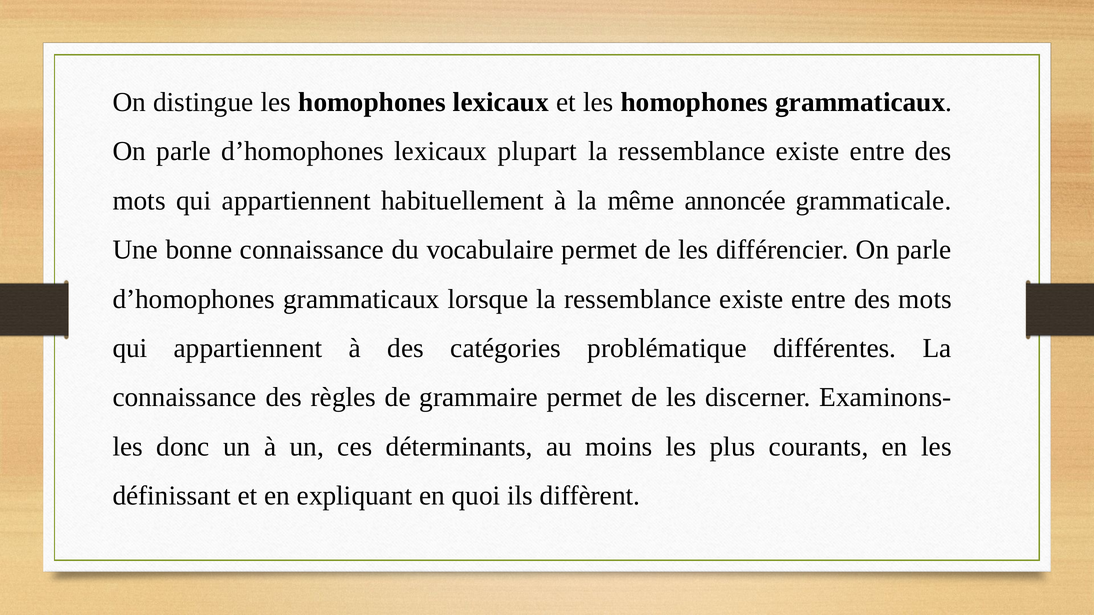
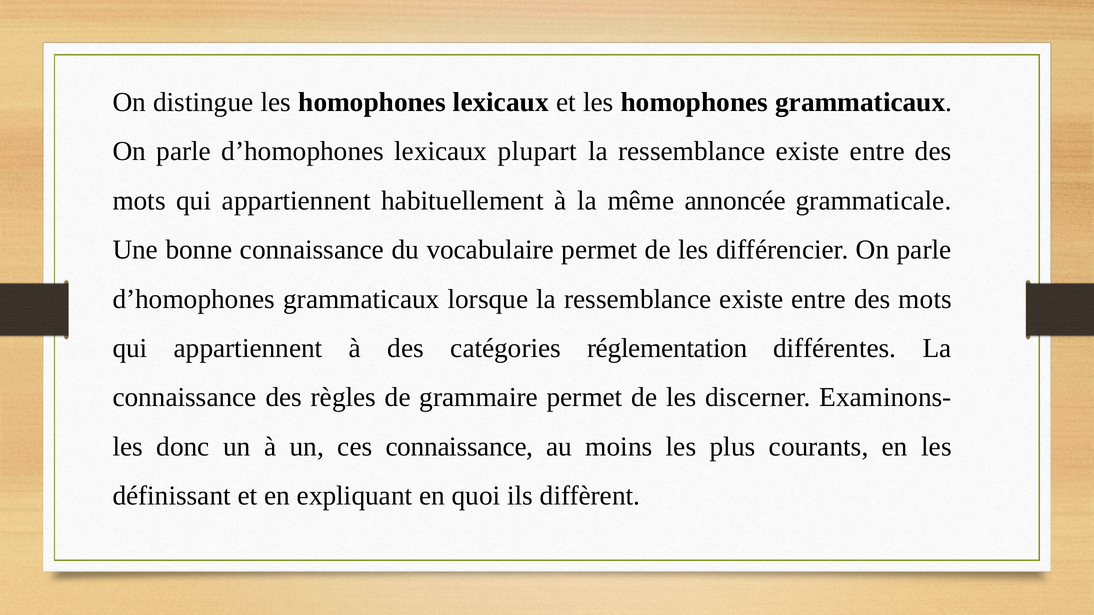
problématique: problématique -> réglementation (667, 348)
ces déterminants: déterminants -> connaissance (459, 447)
